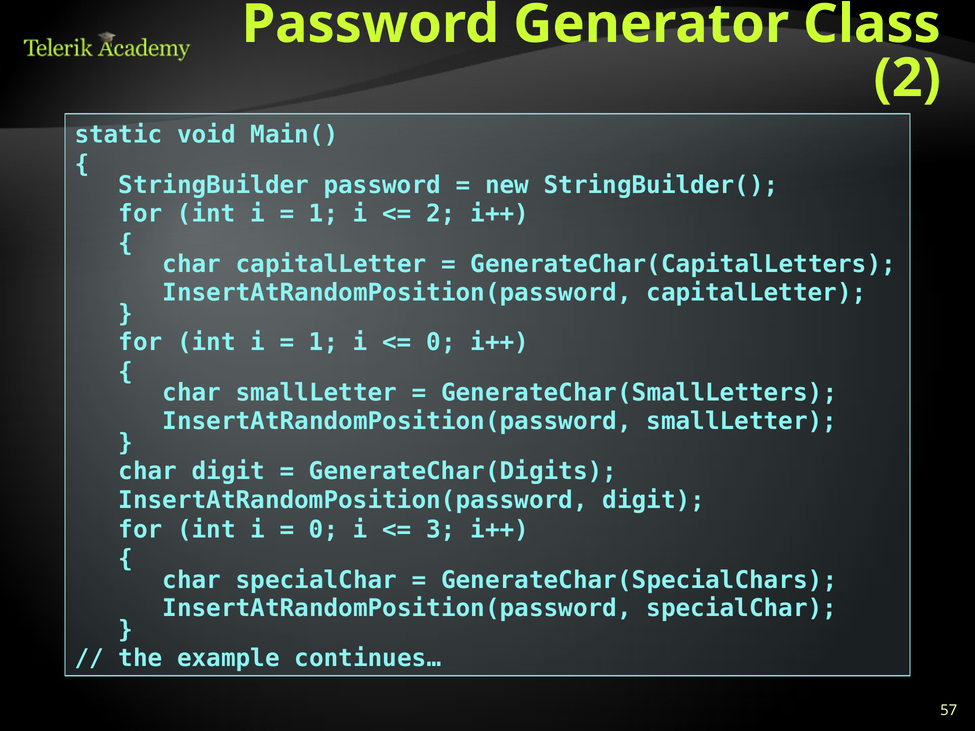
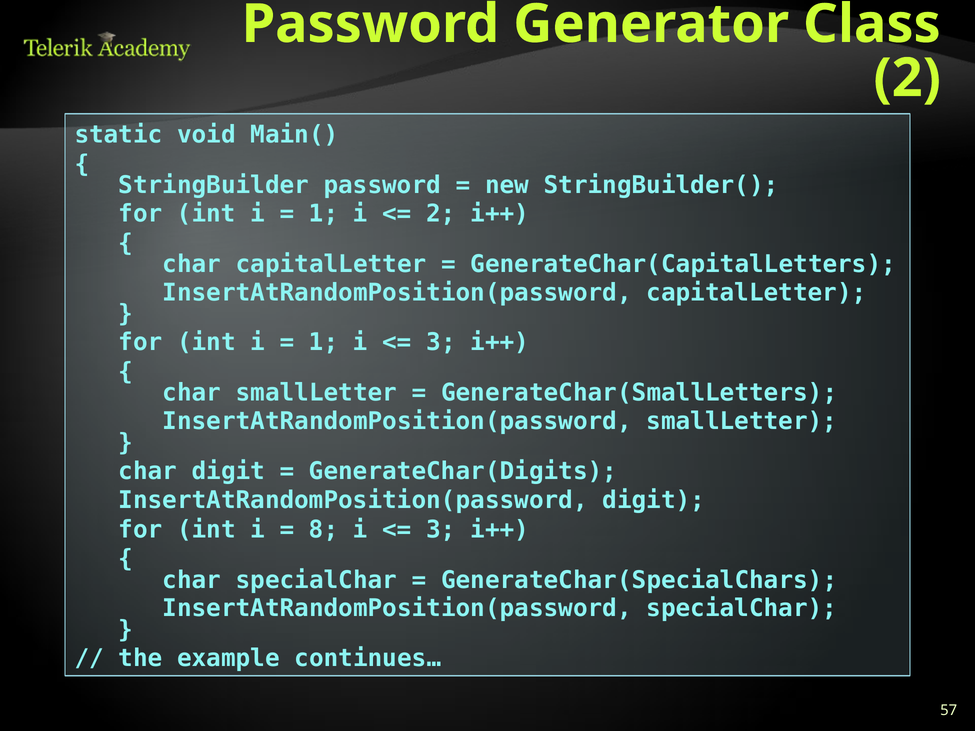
0: 0 -> 3 (441, 342)
0: 0 -> 8 (324, 530)
